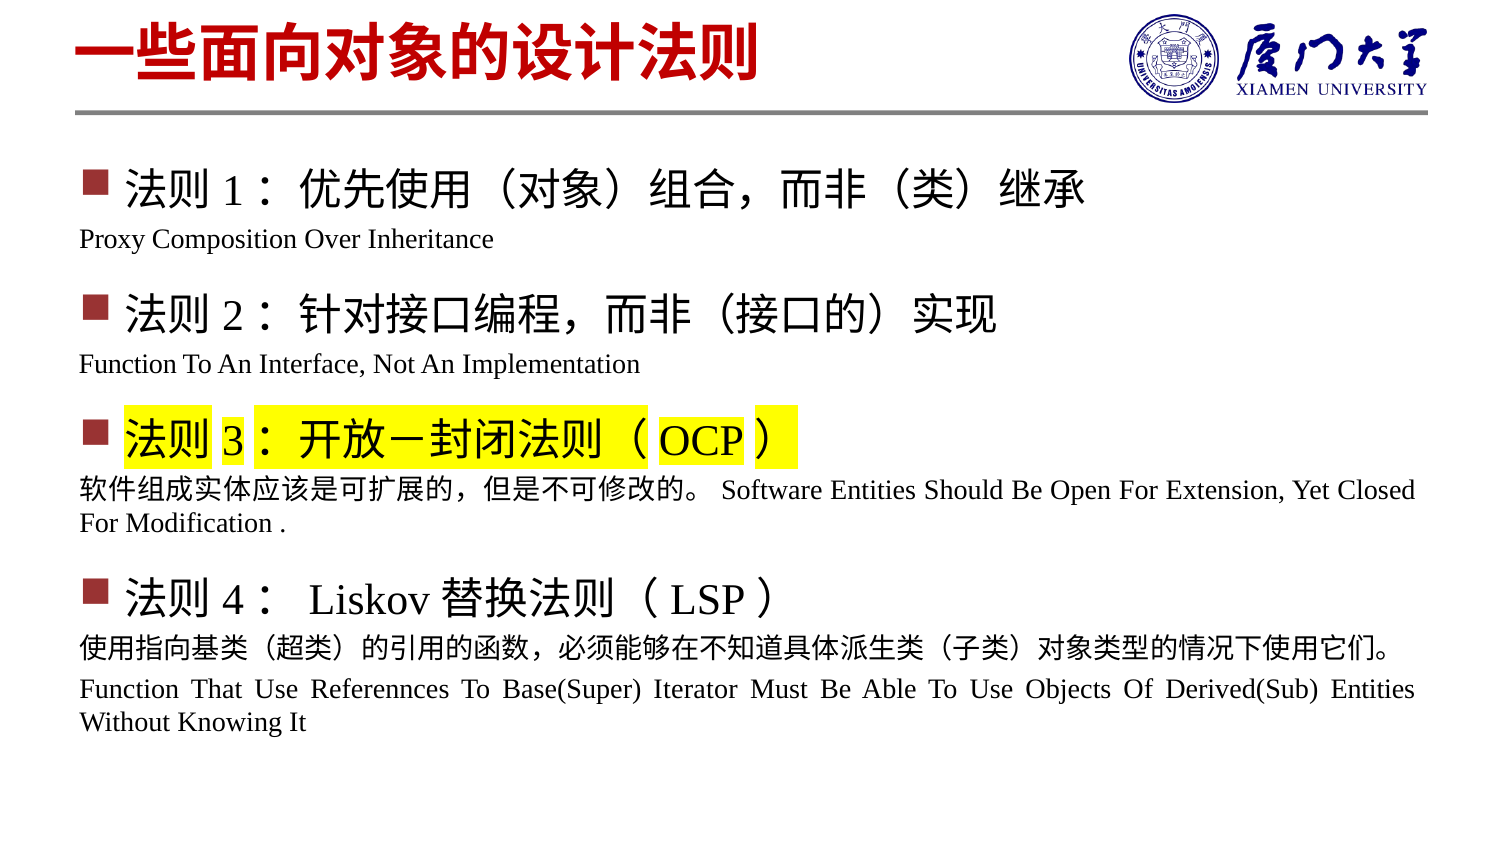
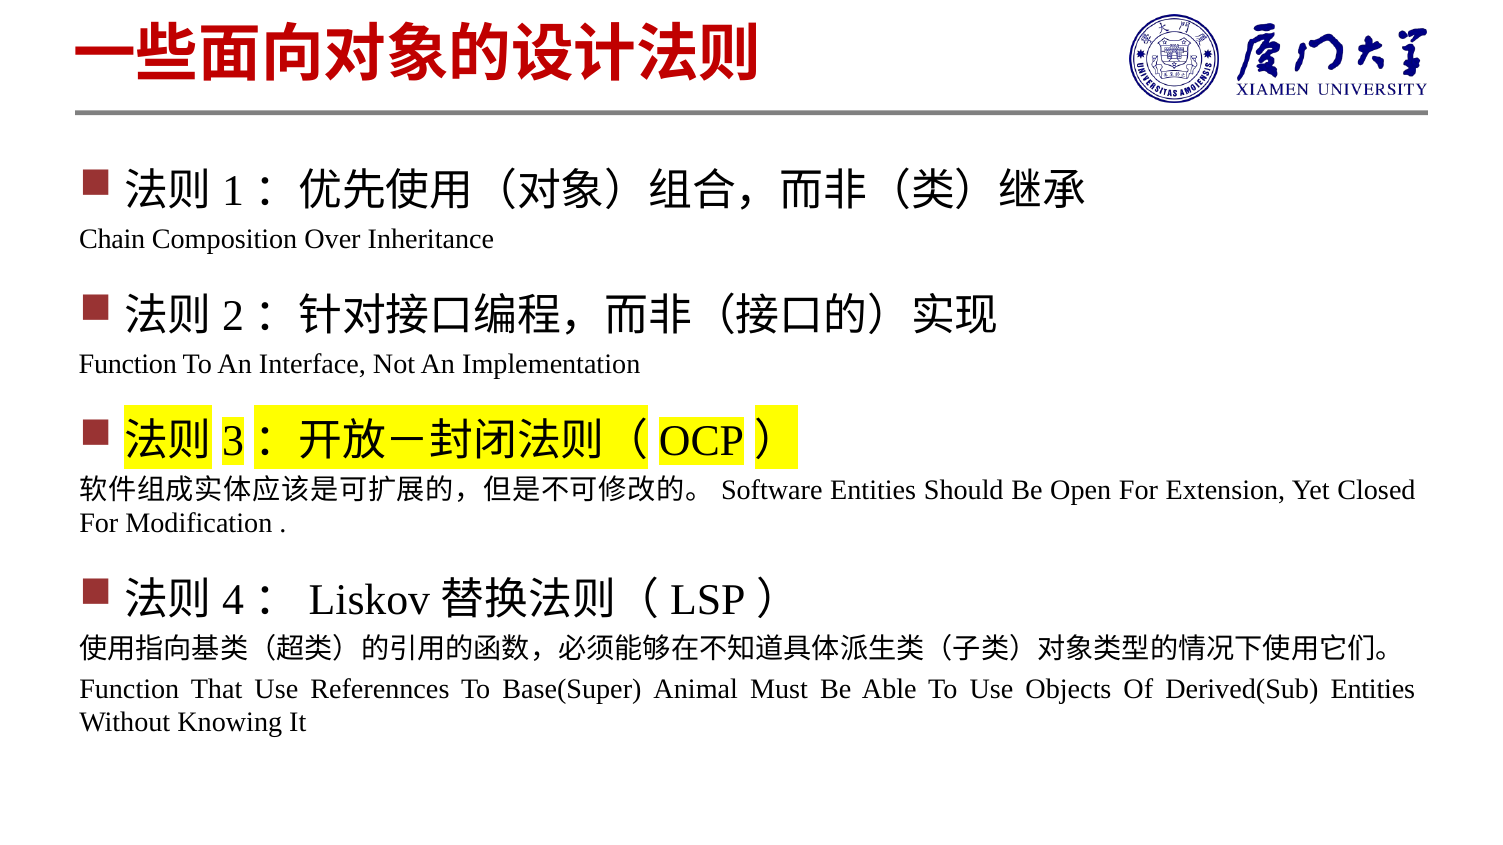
Proxy: Proxy -> Chain (112, 239)
Iterator: Iterator -> Animal (696, 689)
